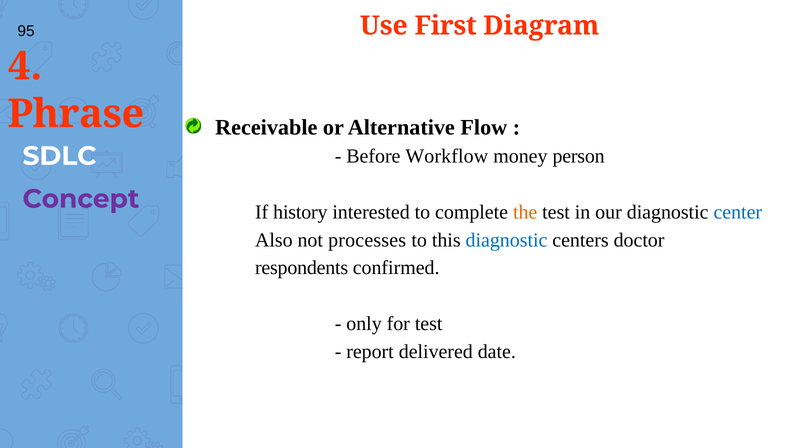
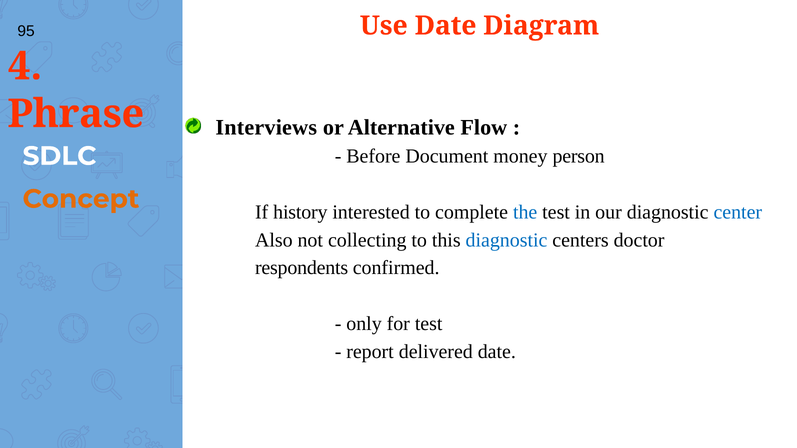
Use First: First -> Date (446, 26)
Receivable: Receivable -> Interviews (266, 127)
Workflow: Workflow -> Document (447, 156)
Concept colour: purple -> orange (81, 199)
the colour: orange -> blue (525, 212)
processes: processes -> collecting (367, 240)
